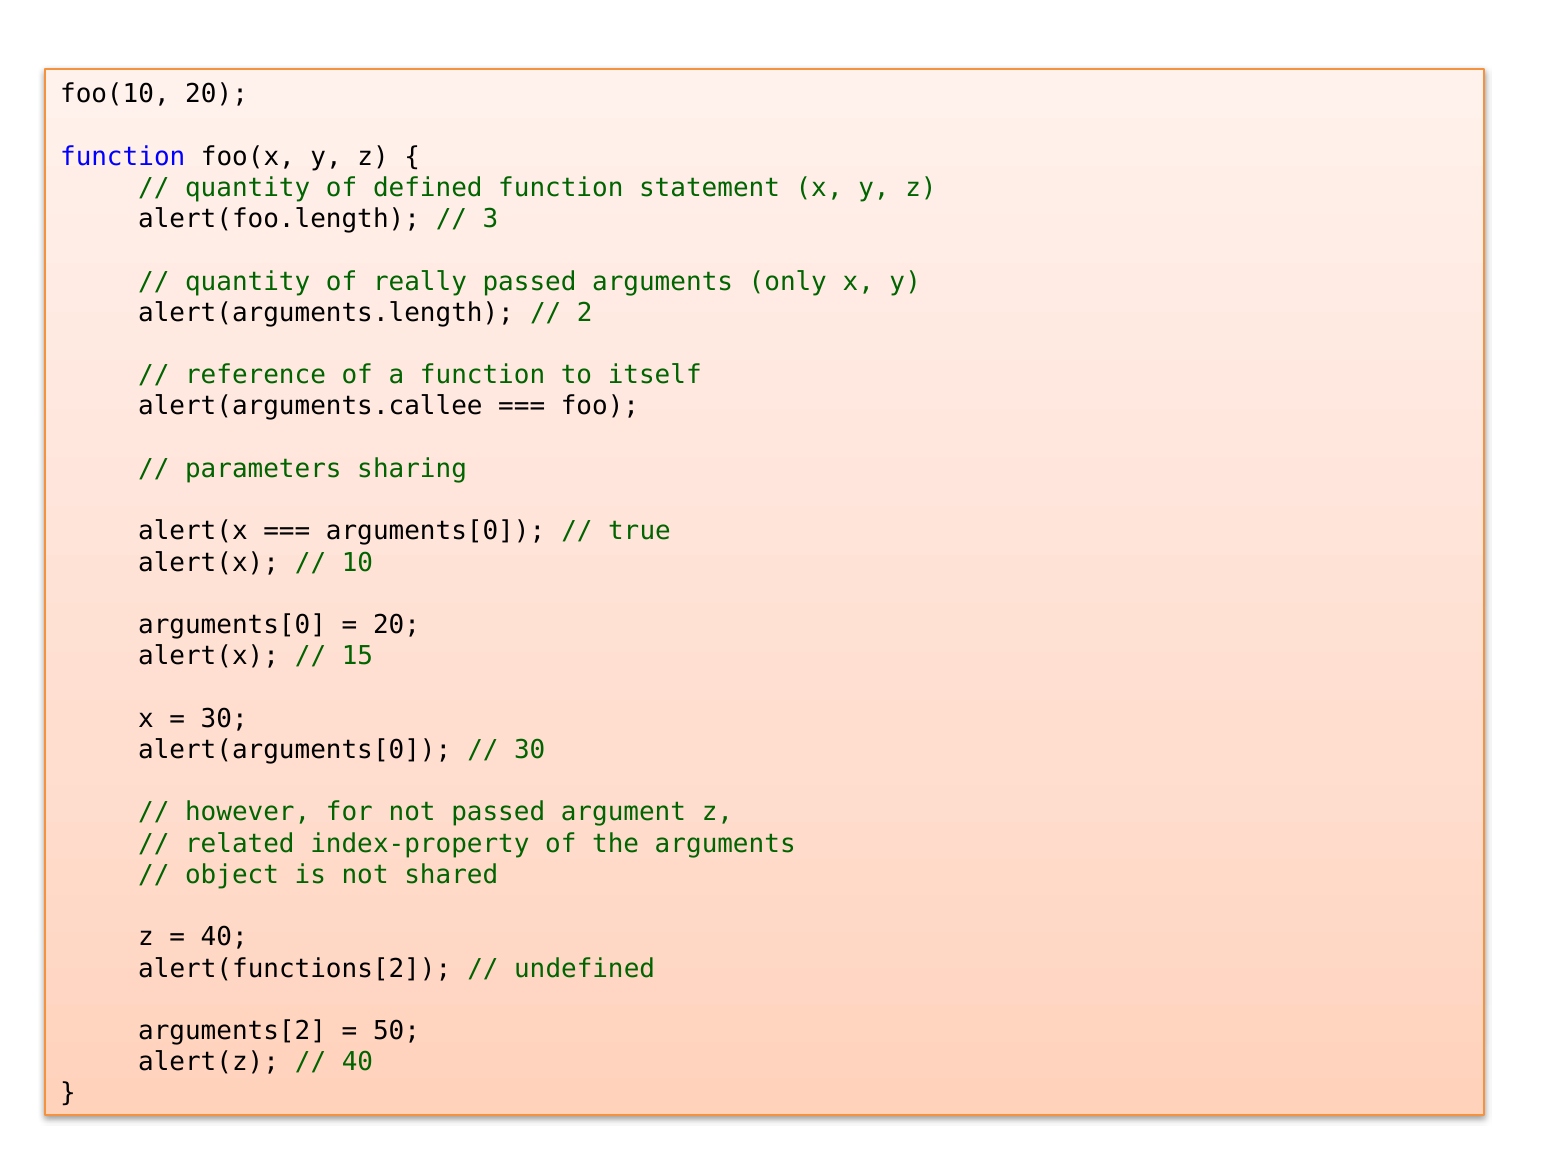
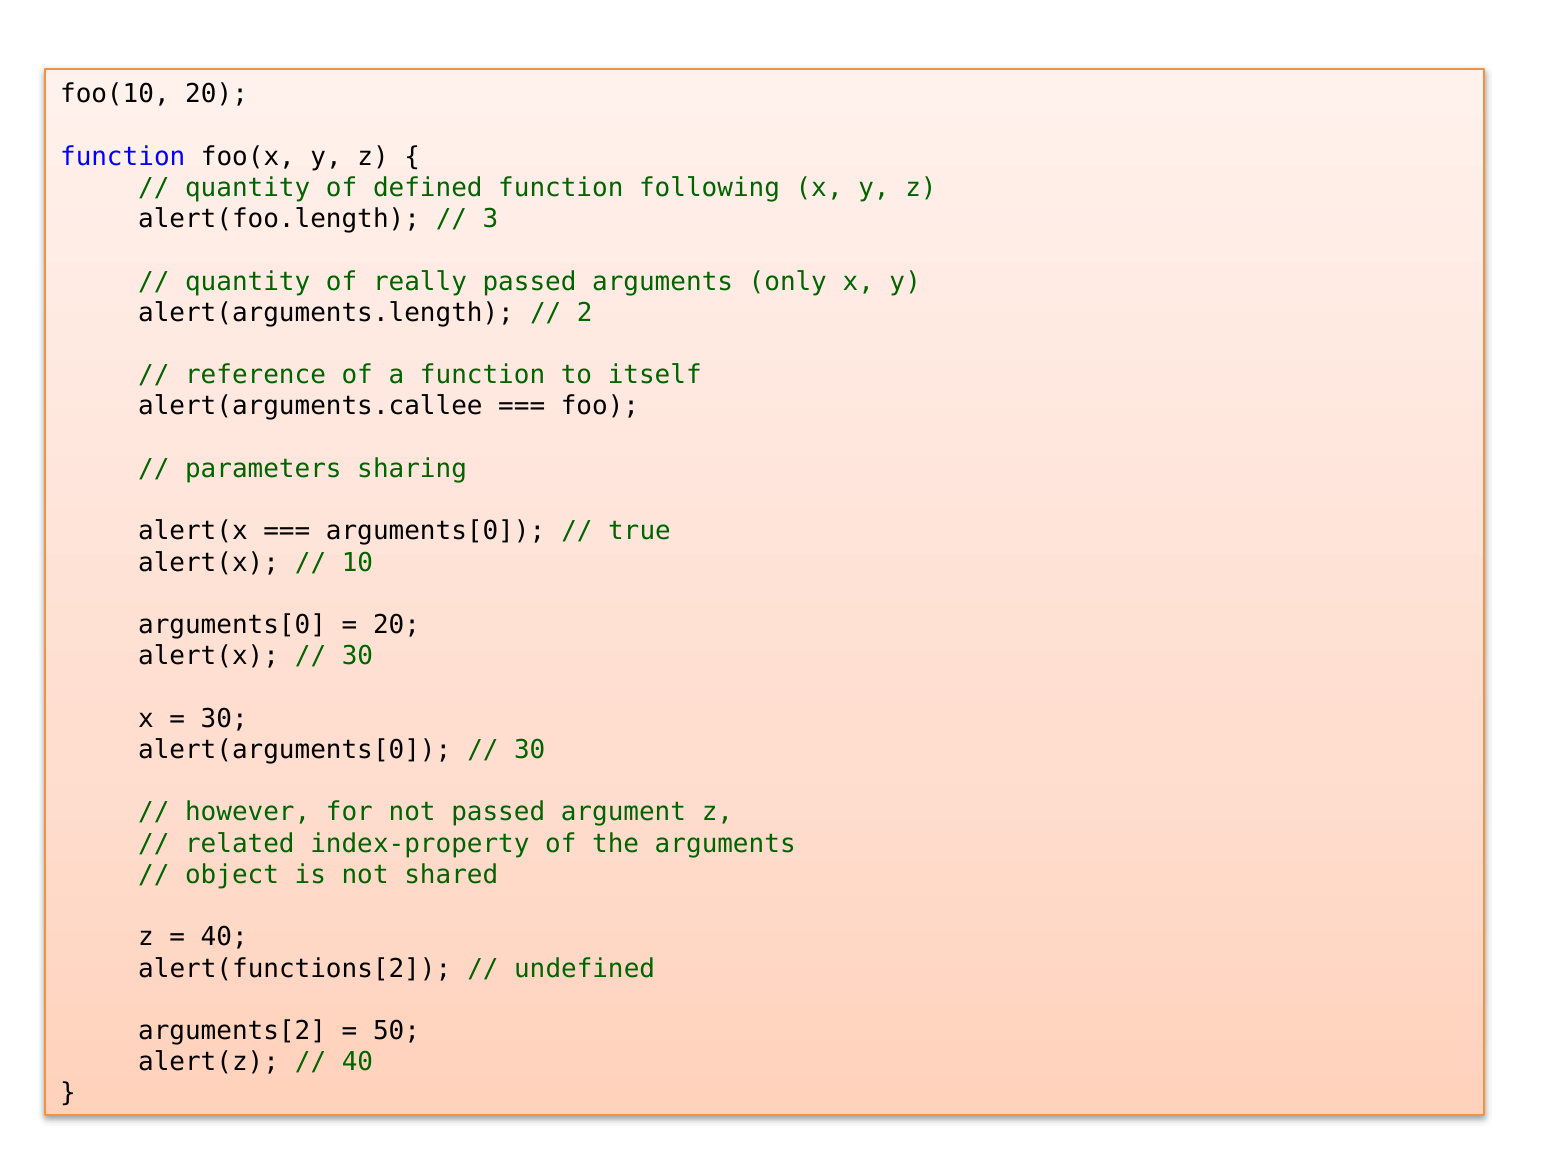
statement: statement -> following (710, 188)
15: 15 -> 30 (357, 656)
